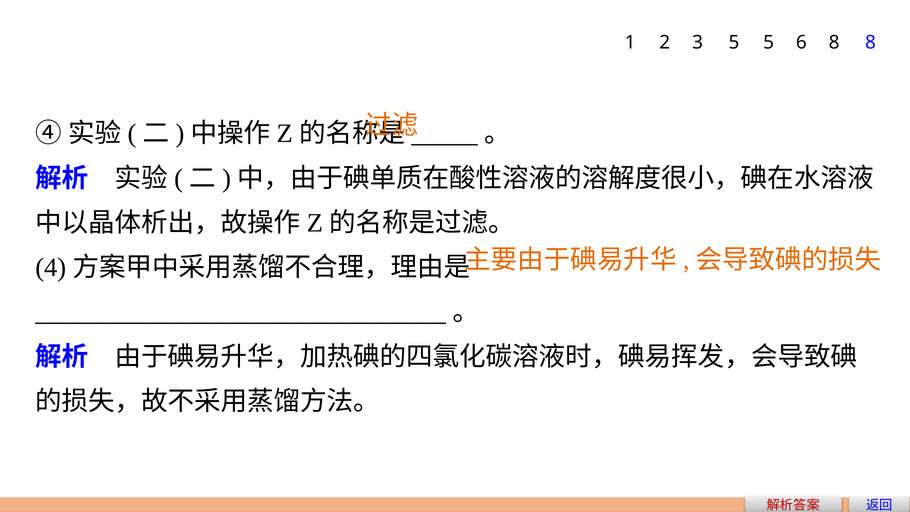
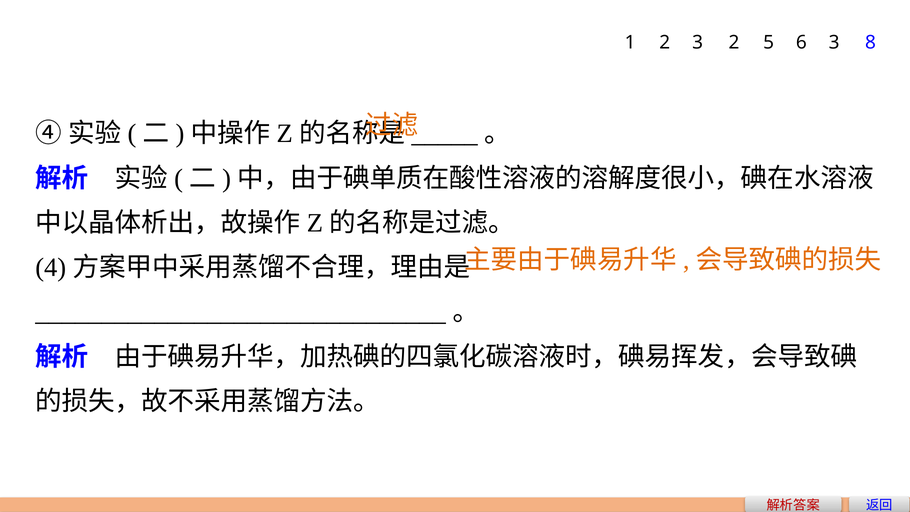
3 5: 5 -> 2 (734, 42)
6 8: 8 -> 3 (834, 42)
